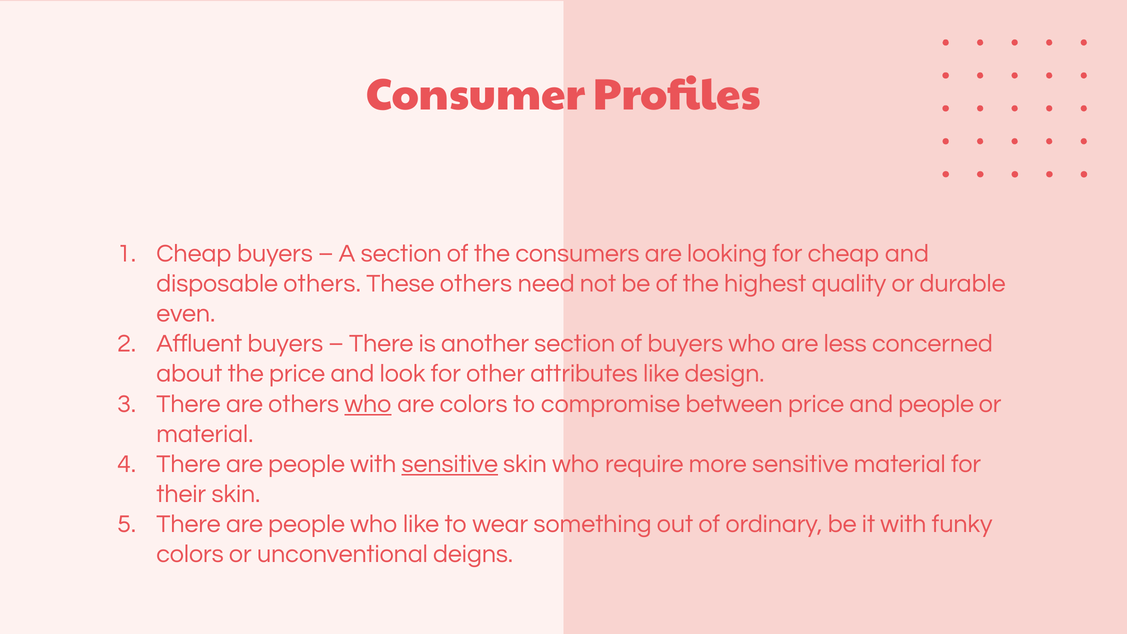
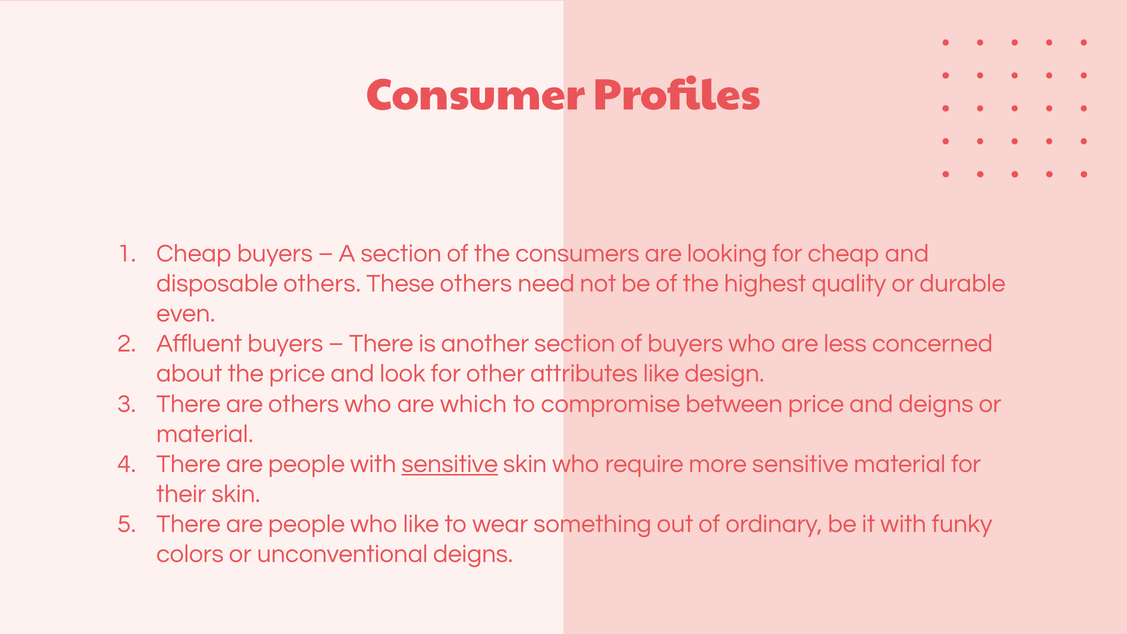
who underline: present -> none (368, 404)
are colors: colors -> which (474, 404)
and people: people -> deigns (936, 404)
